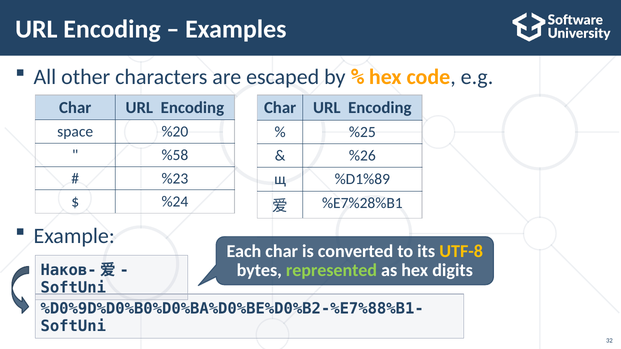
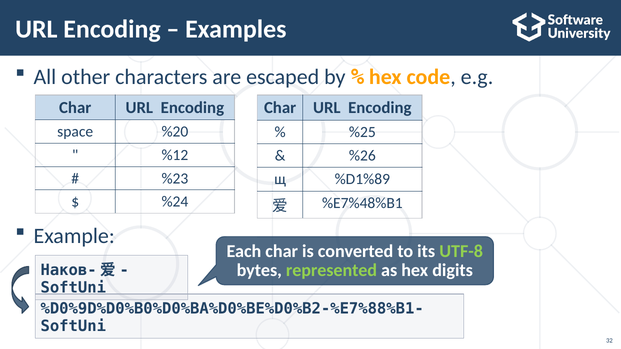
%58: %58 -> %12 (175, 155)
%E7%28%B1: %E7%28%B1 -> %E7%48%B1 (362, 203)
UTF-8 colour: yellow -> light green (461, 251)
